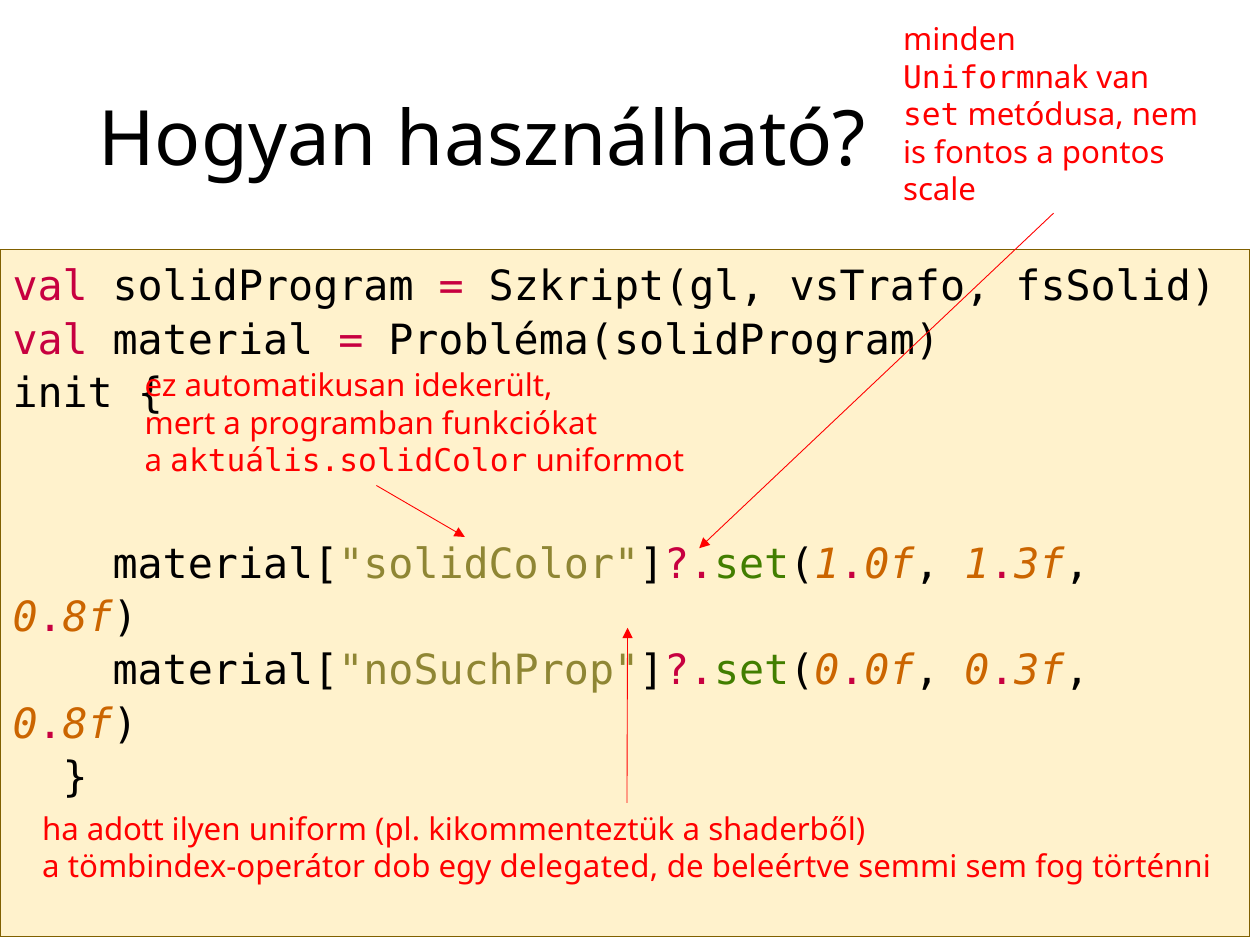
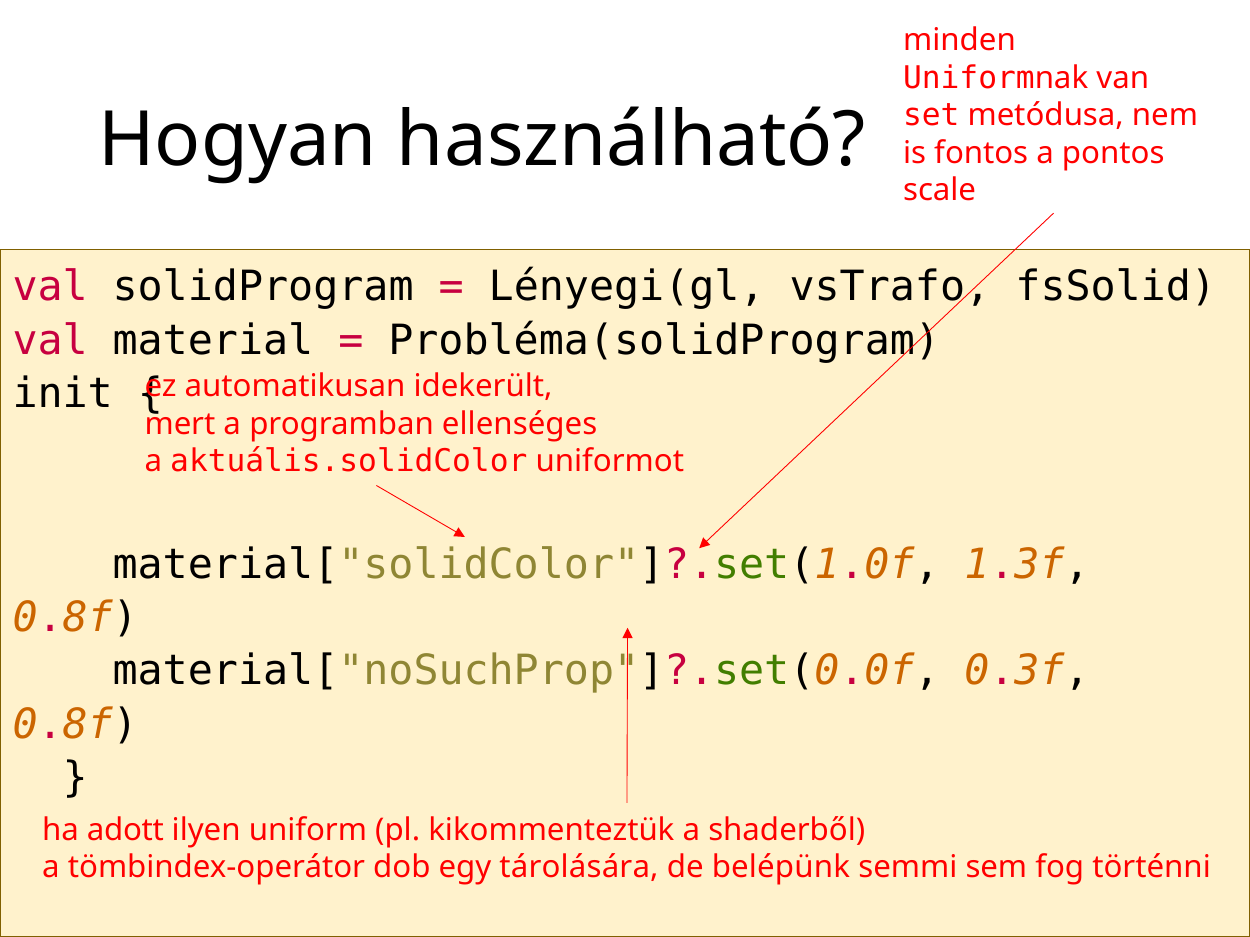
Szkript(gl: Szkript(gl -> Lényegi(gl (627, 287)
funkciókat: funkciókat -> ellenséges (520, 424)
delegated: delegated -> tárolására (579, 868)
beleértve: beleértve -> belépünk (781, 868)
